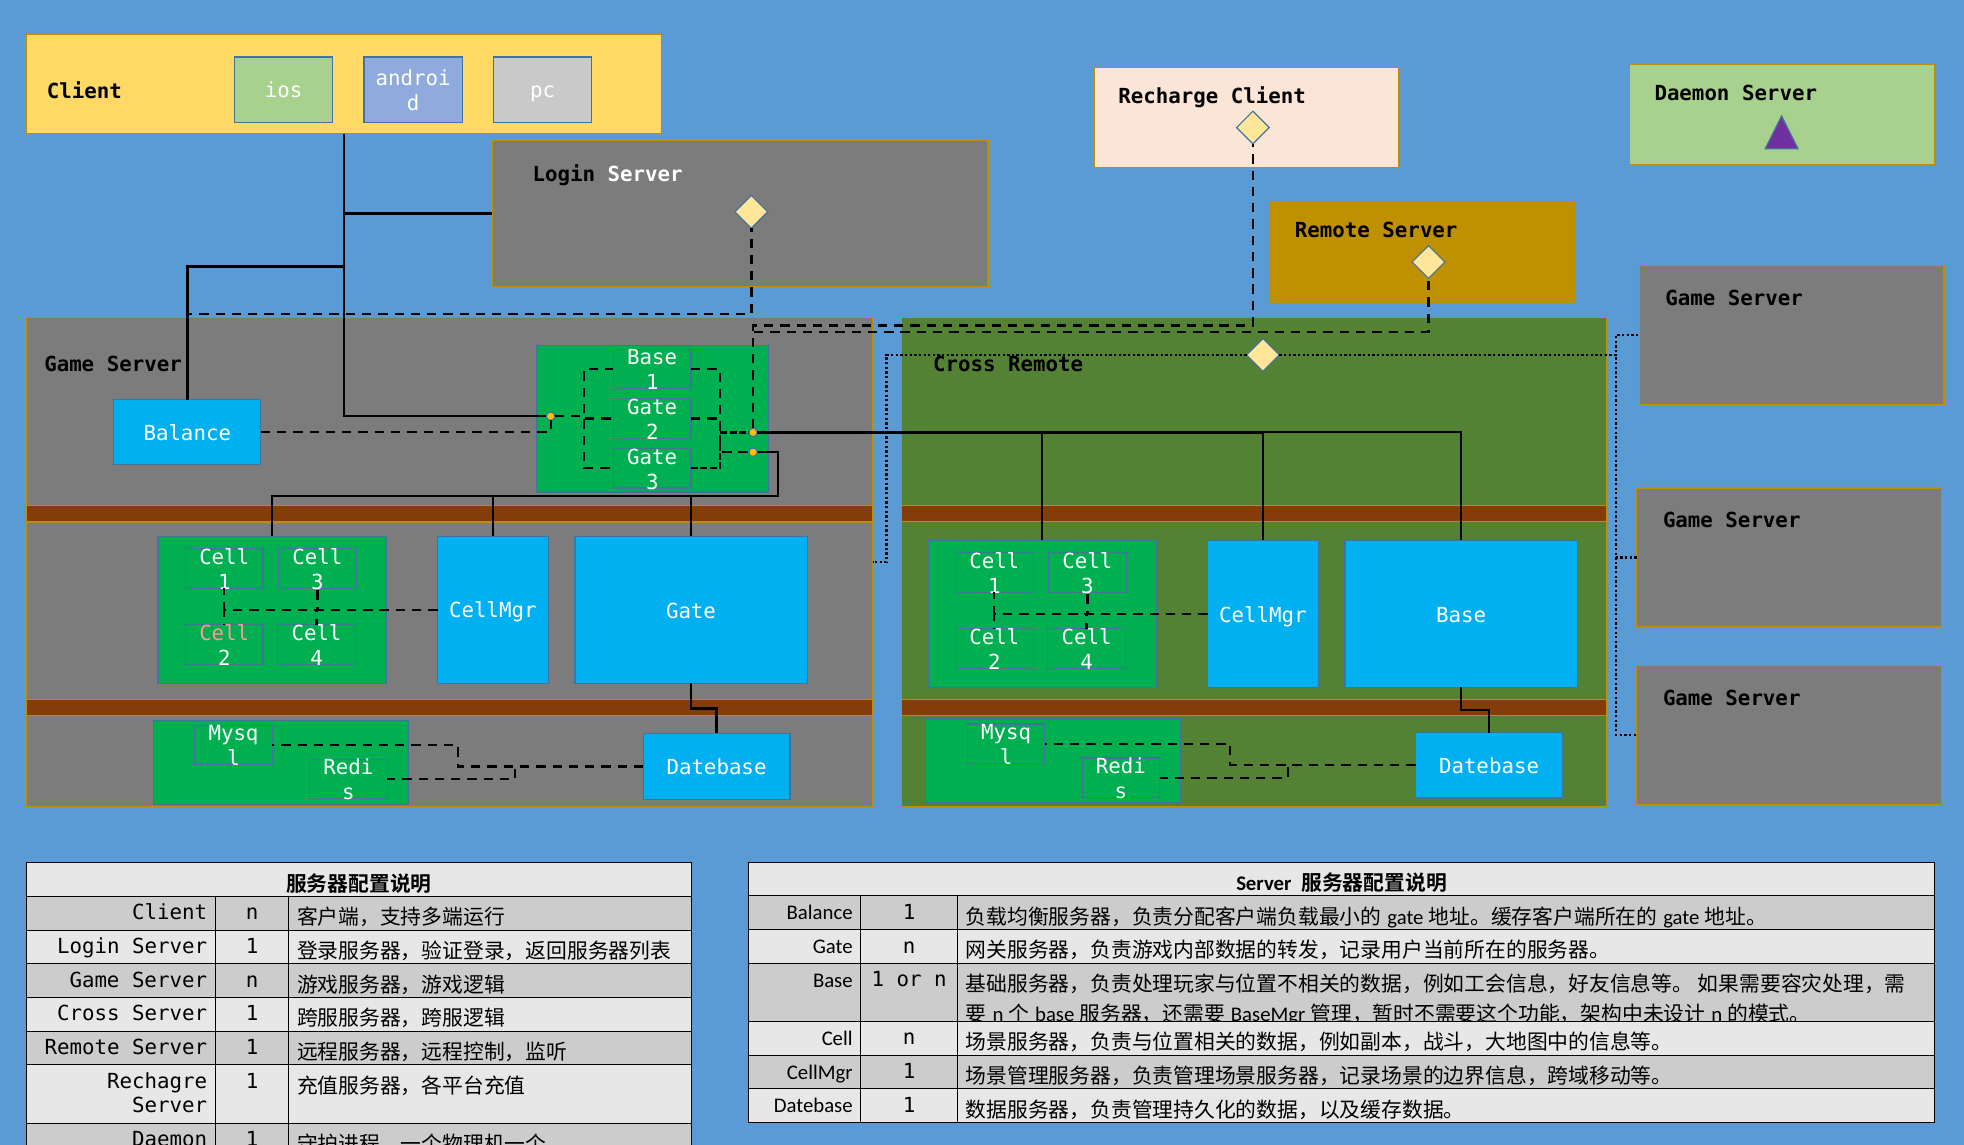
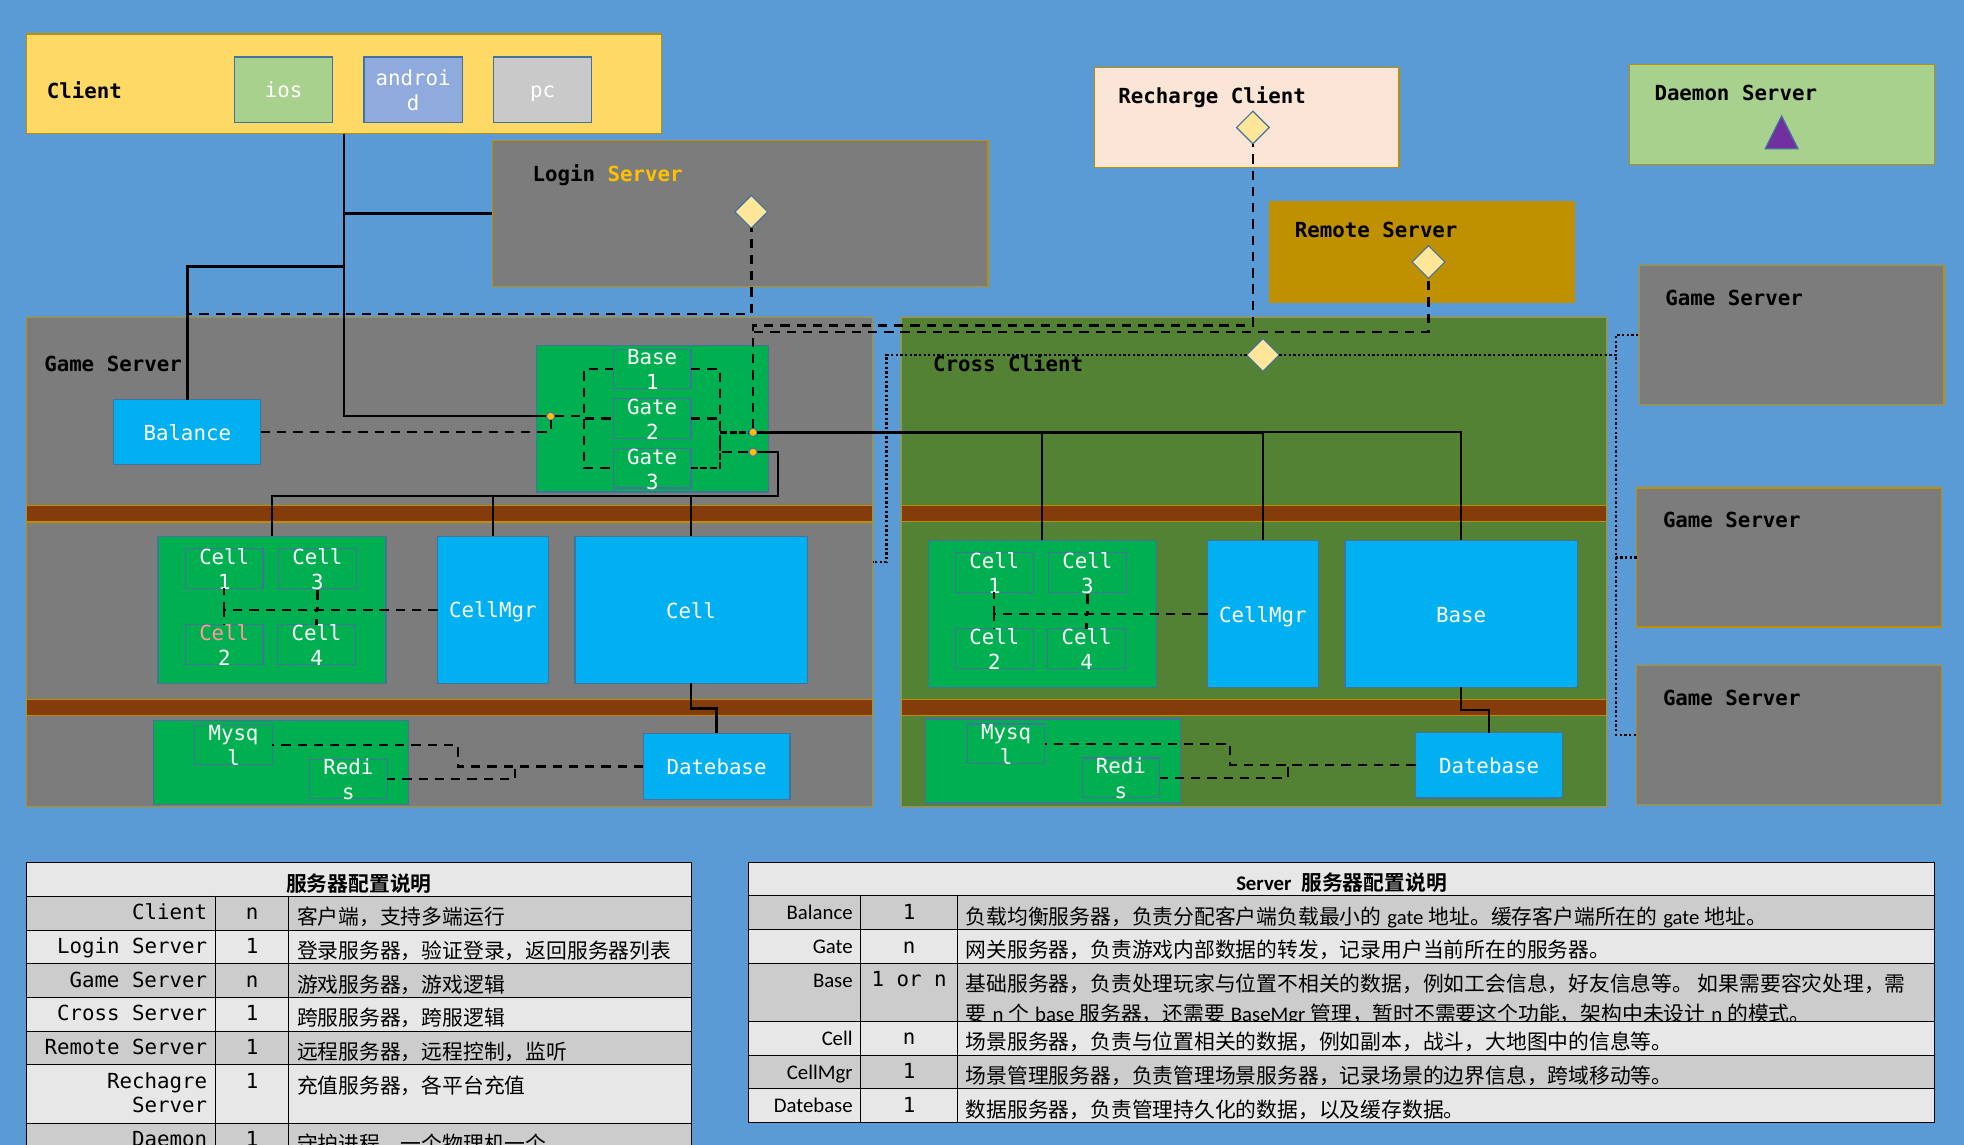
Server colour: white -> yellow (645, 175)
Cross Remote: Remote -> Client (1046, 365)
Gate: Gate -> Cell (691, 612)
